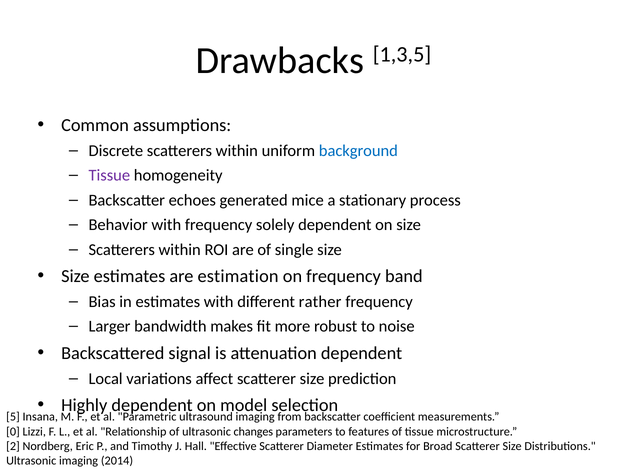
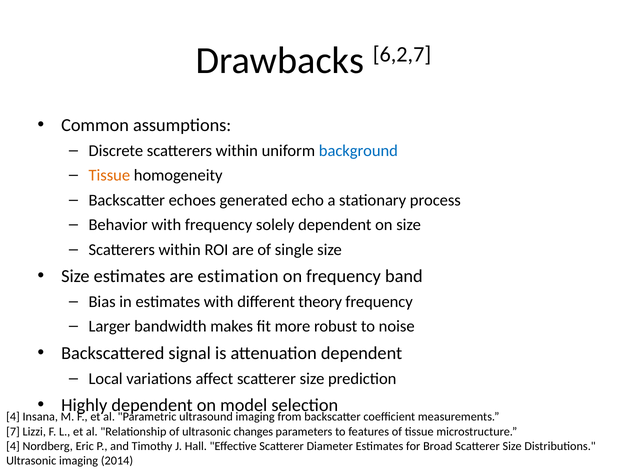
1,3,5: 1,3,5 -> 6,2,7 (402, 55)
Tissue colour: purple -> orange (109, 176)
mice: mice -> echo (308, 200)
rather: rather -> theory (320, 302)
5: 5 -> 4 (13, 417)
0: 0 -> 7 (13, 432)
2: 2 -> 4 (13, 446)
